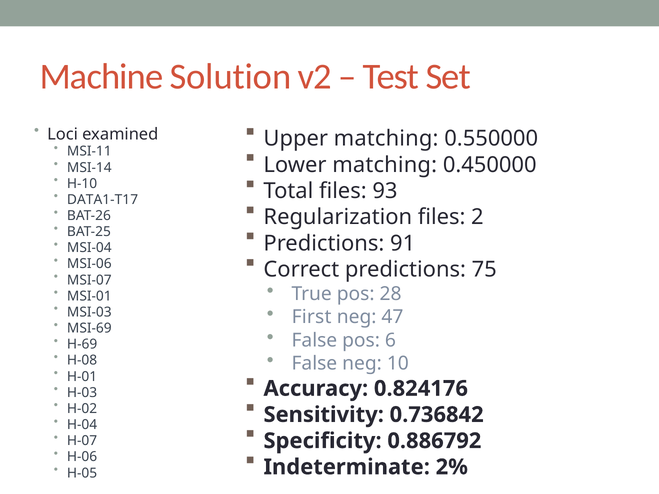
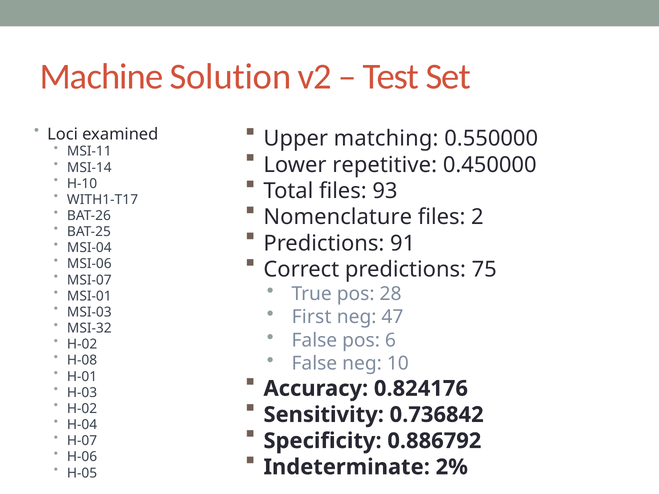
Lower matching: matching -> repetitive (385, 165)
DATA1-T17: DATA1-T17 -> WITH1-T17 (103, 200)
Regularization: Regularization -> Nomenclature (338, 217)
MSI-69: MSI-69 -> MSI-32 (89, 328)
H-69: H-69 -> H-02 (82, 345)
